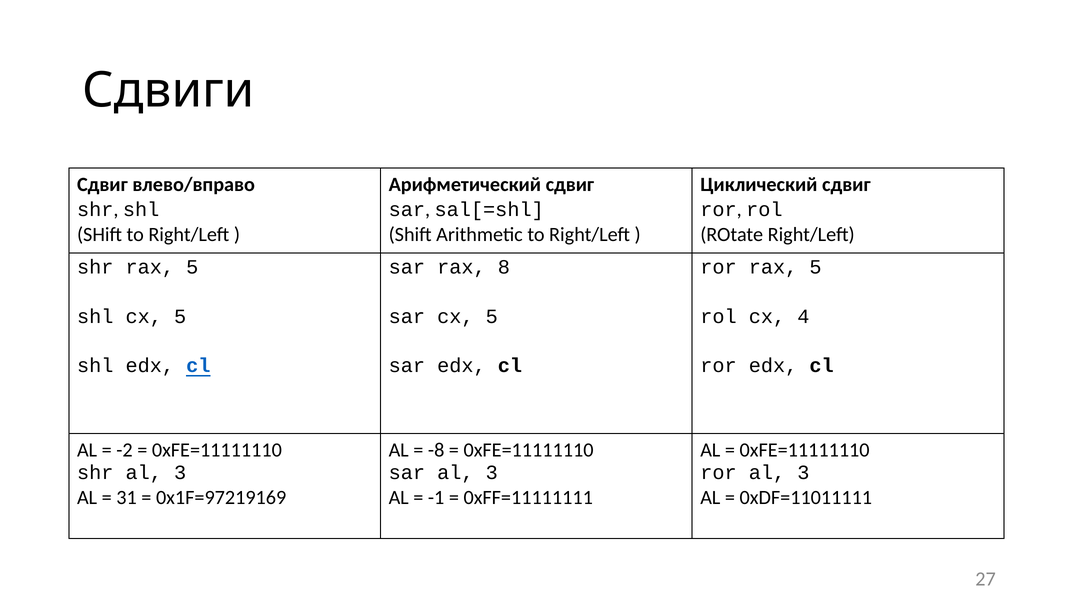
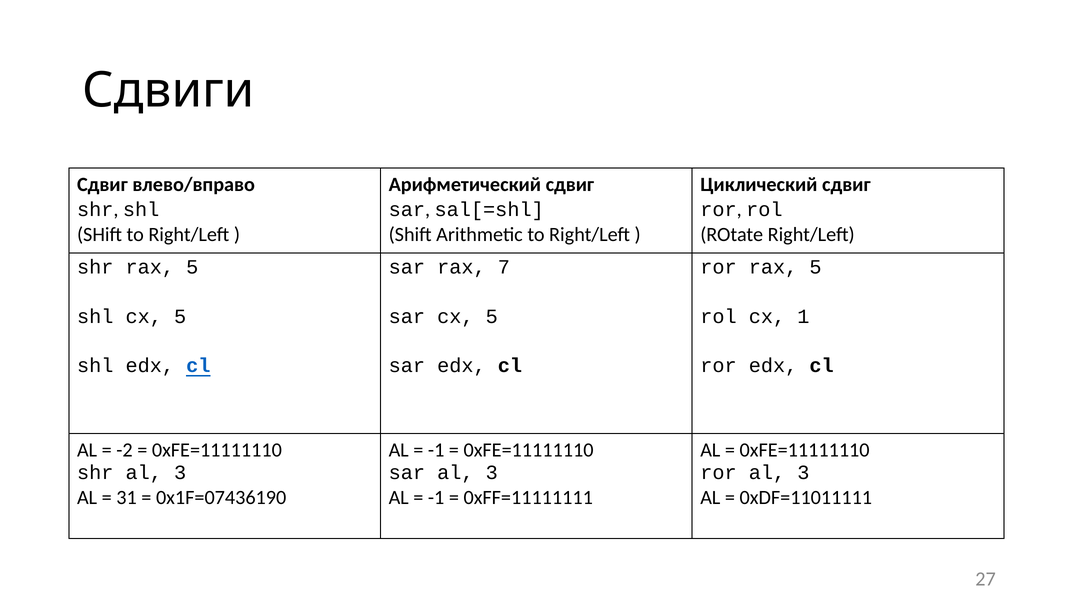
8: 8 -> 7 (504, 267)
4: 4 -> 1 (803, 317)
-8: -8 -> -1 (436, 450)
0x1F=97219169: 0x1F=97219169 -> 0x1F=07436190 (221, 498)
